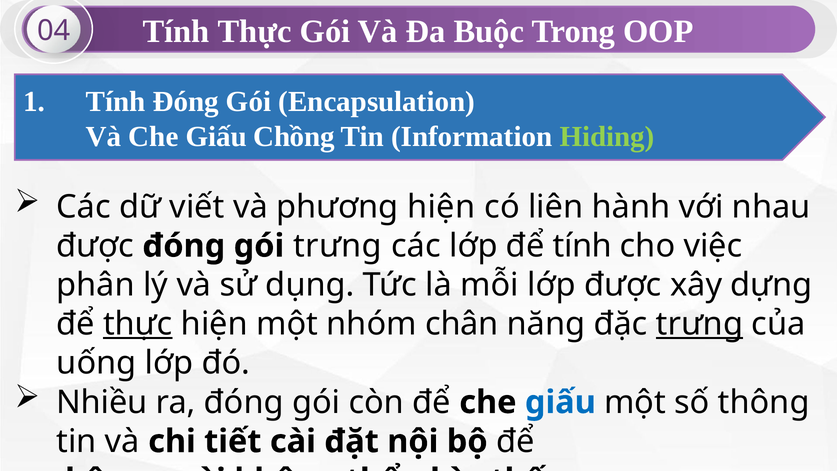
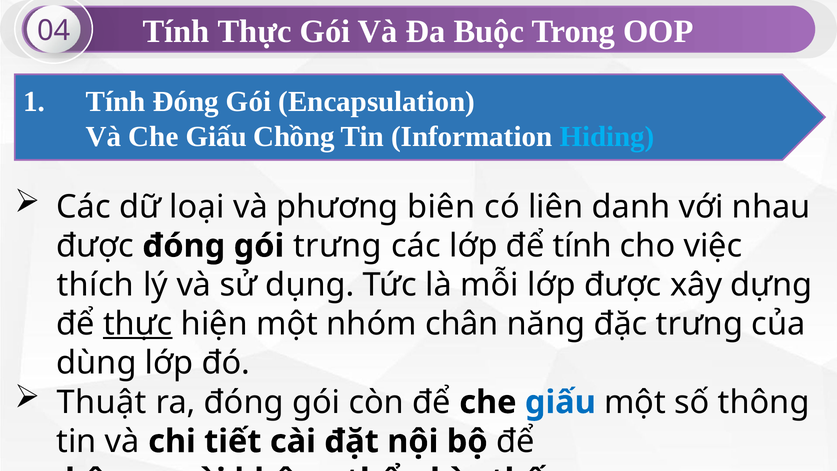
Hiding colour: light green -> light blue (607, 137)
viết: viết -> loại (197, 207)
phương hiện: hiện -> biên (441, 207)
hành: hành -> danh (631, 207)
phân: phân -> thích (95, 285)
trưng underline: present -> none (699, 324)
uống: uống -> dùng (96, 363)
Nhiều: Nhiều -> Thuật (102, 402)
